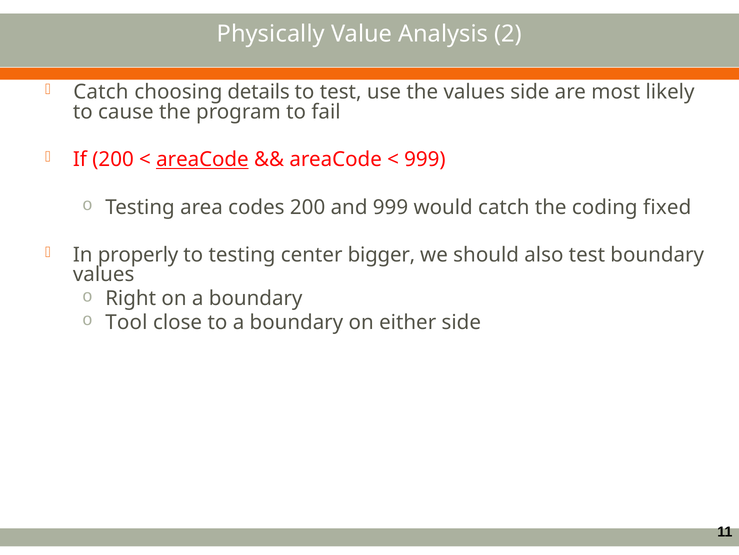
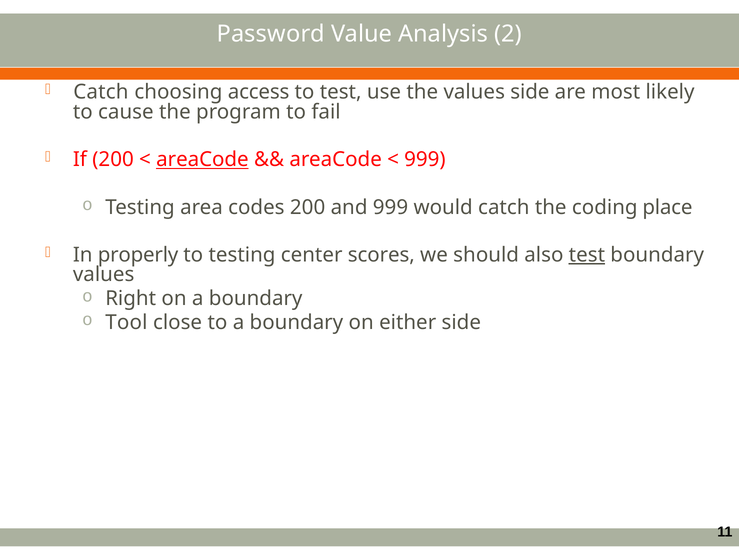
Physically: Physically -> Password (271, 34)
details: details -> access (259, 92)
fixed: fixed -> place (667, 207)
bigger: bigger -> scores (381, 255)
test underline: none -> present (587, 255)
